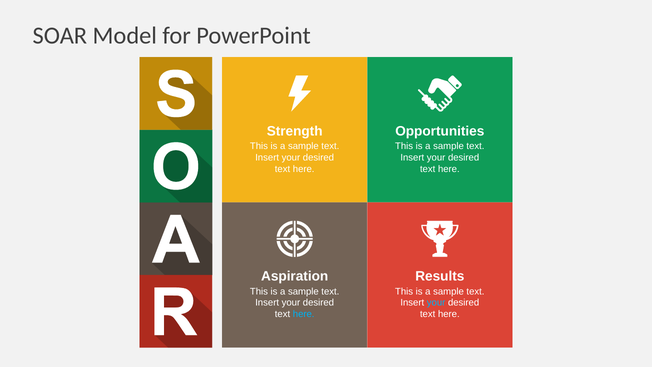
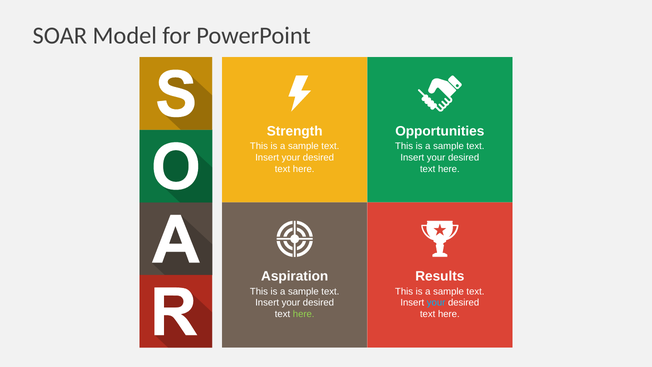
here colour: light blue -> light green (304, 314)
